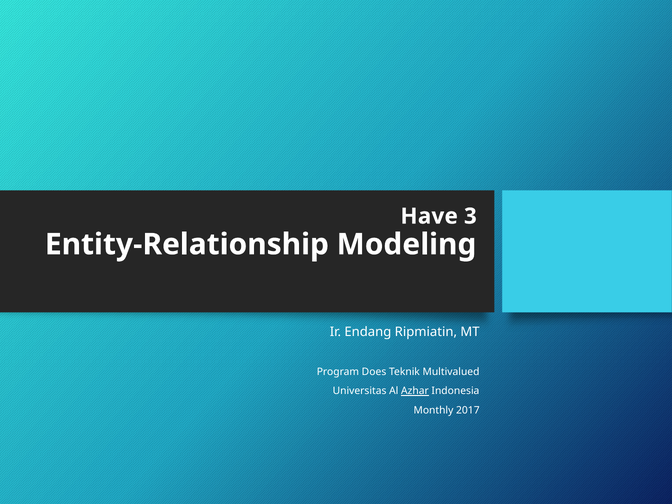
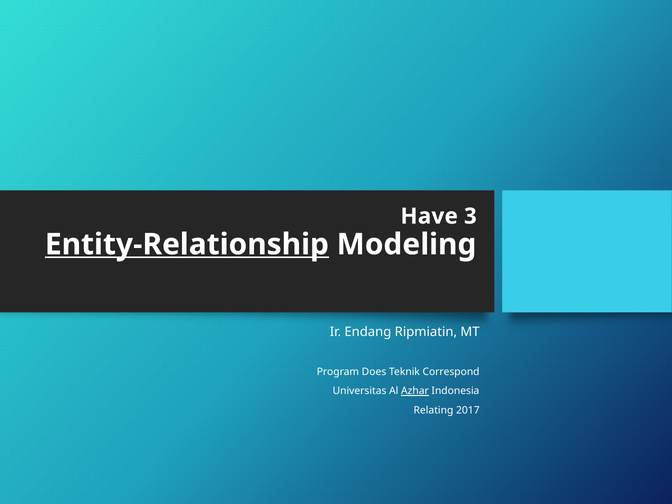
Entity-Relationship underline: none -> present (187, 244)
Multivalued: Multivalued -> Correspond (451, 372)
Monthly: Monthly -> Relating (433, 410)
